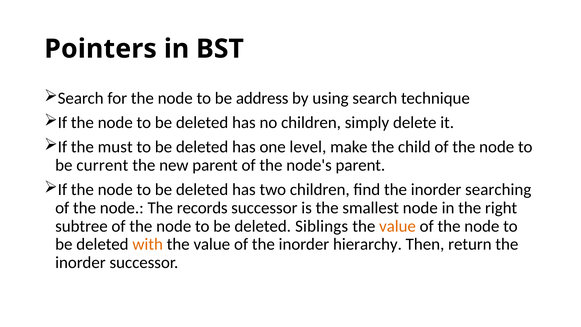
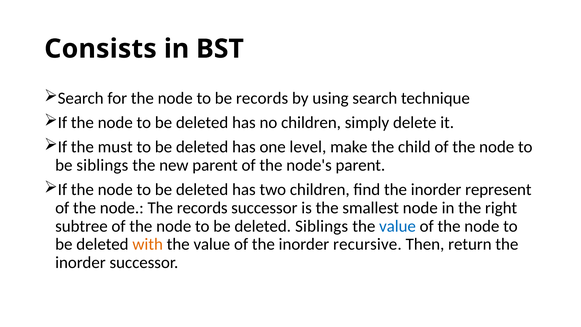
Pointers: Pointers -> Consists (101, 49)
be address: address -> records (262, 98)
be current: current -> siblings (102, 165)
searching: searching -> represent (498, 189)
value colour: orange -> blue (398, 226)
hierarchy: hierarchy -> recursive (367, 244)
